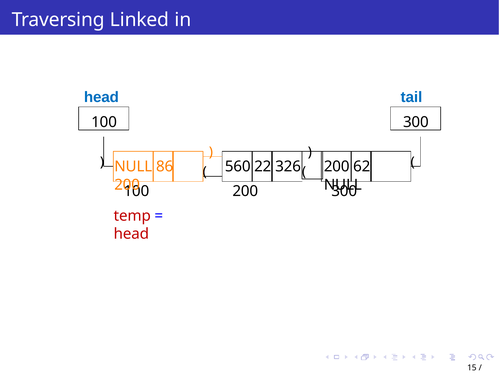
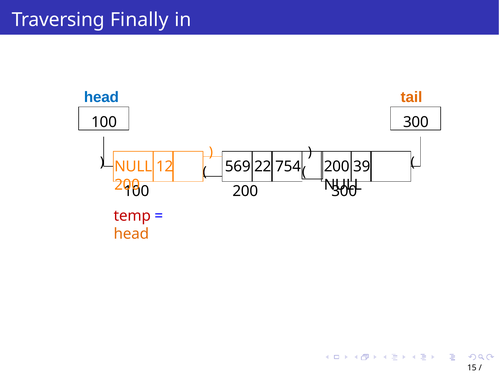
Linked: Linked -> Finally (139, 20)
tail colour: blue -> orange (411, 97)
86: 86 -> 12 (165, 167)
560: 560 -> 569 (238, 167)
326: 326 -> 754 (288, 167)
62: 62 -> 39 (362, 167)
head colour: red -> orange (131, 234)
